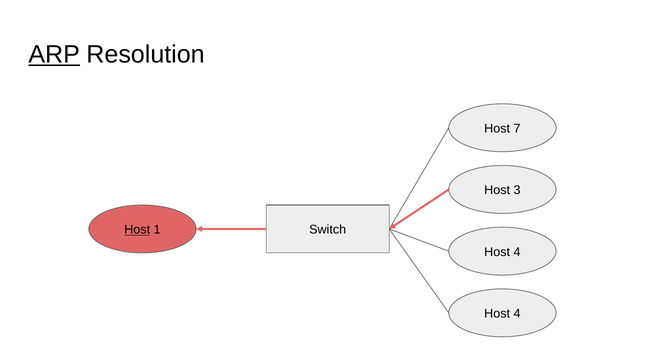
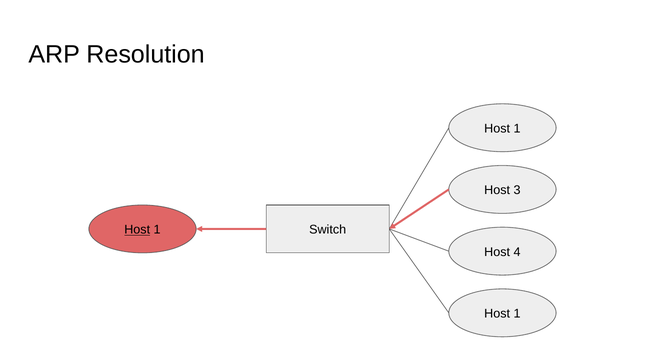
ARP underline: present -> none (54, 55)
7: 7 -> 1 (517, 129)
4: 4 -> 1 (517, 314)
